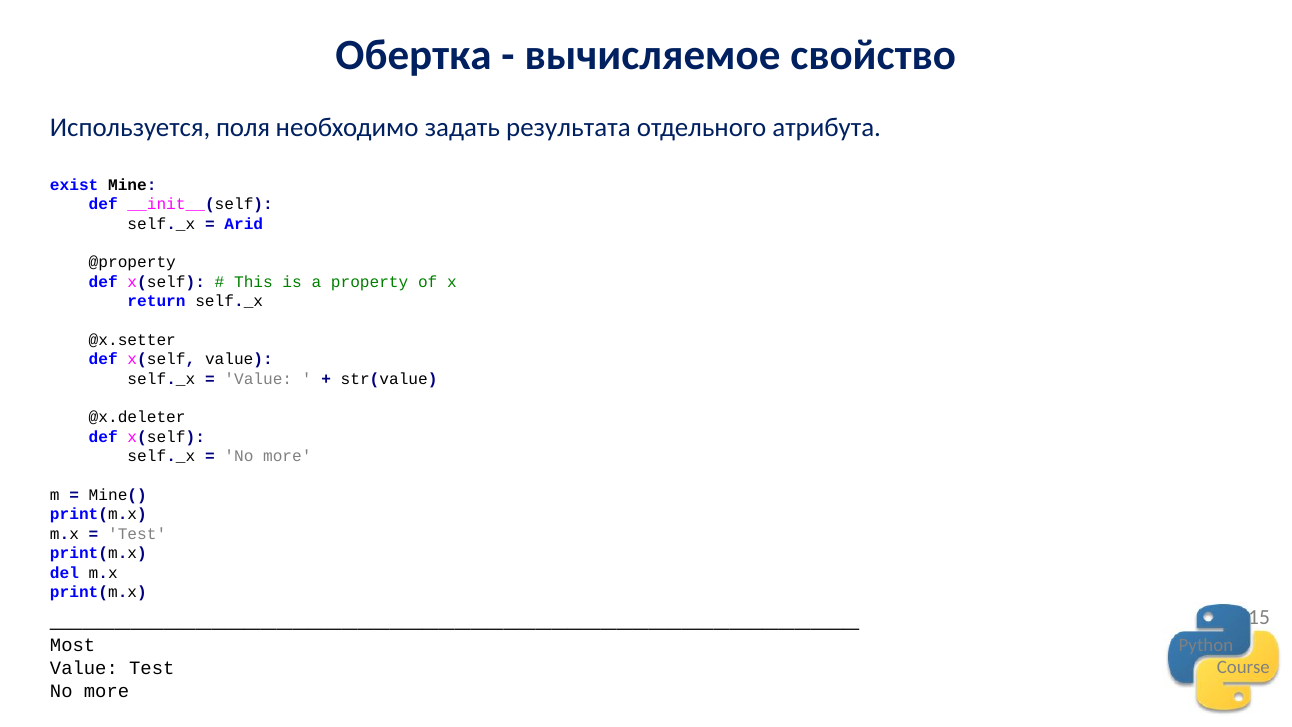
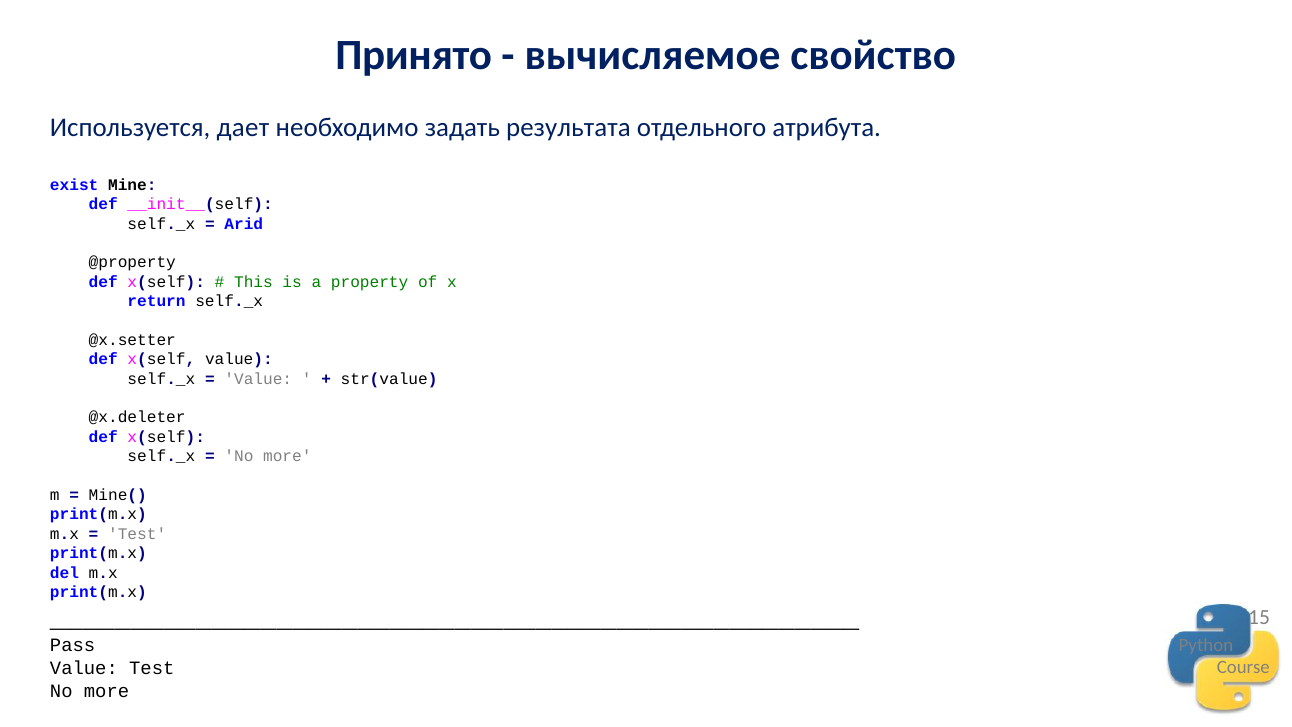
Обертка: Обертка -> Принято (414, 56)
поля: поля -> дает (243, 127)
Most: Most -> Pass (73, 645)
